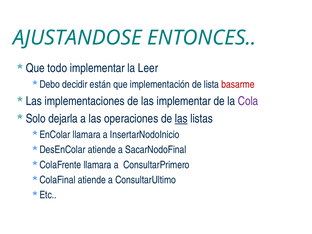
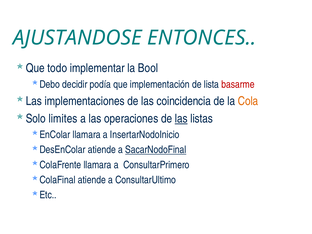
Leer: Leer -> Bool (148, 68)
están: están -> podía (100, 84)
las implementar: implementar -> coincidencia (184, 101)
Cola colour: purple -> orange (248, 101)
dejarla: dejarla -> limites (63, 119)
SacarNodoFinal underline: none -> present (156, 150)
